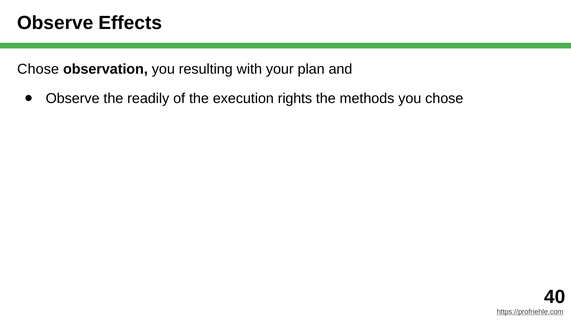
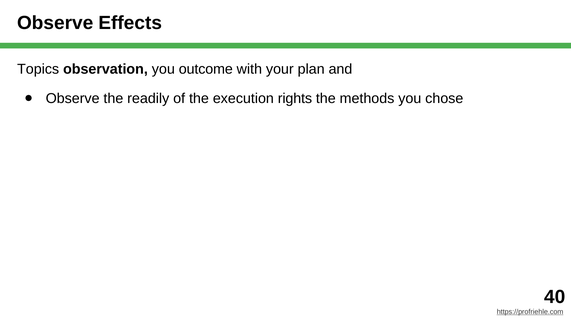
Chose: Chose -> Topics (38, 69)
resulting: resulting -> outcome (206, 69)
